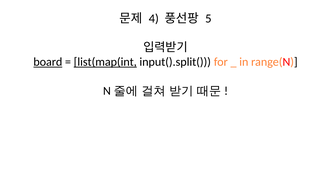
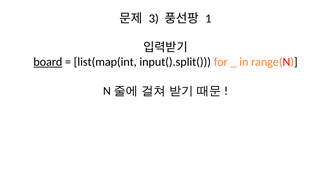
4: 4 -> 3 (154, 19)
5: 5 -> 1 (208, 19)
list(map(int underline: present -> none (105, 62)
